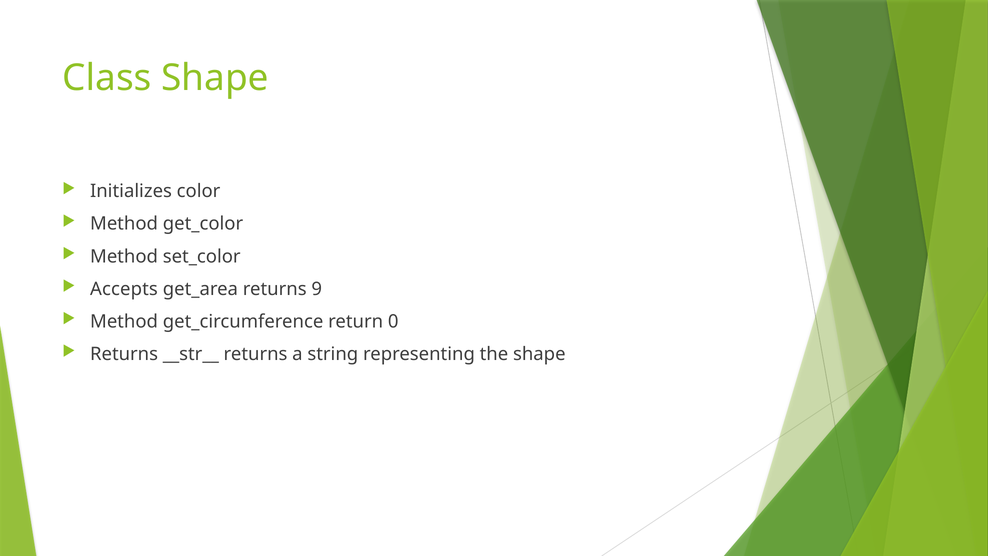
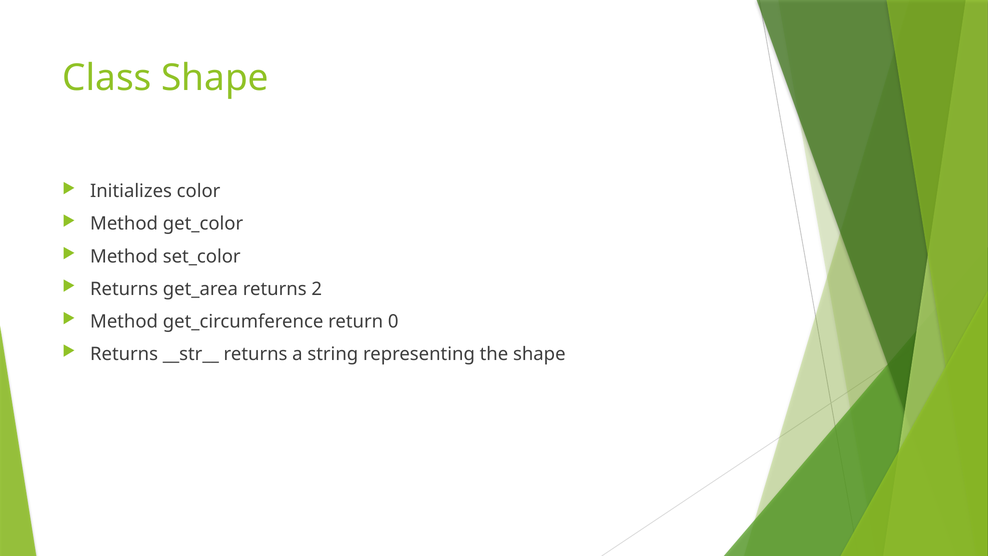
Accepts: Accepts -> Returns (124, 289)
9: 9 -> 2 (317, 289)
